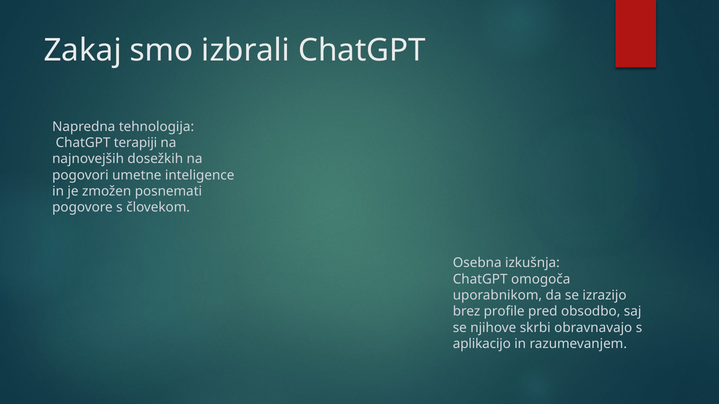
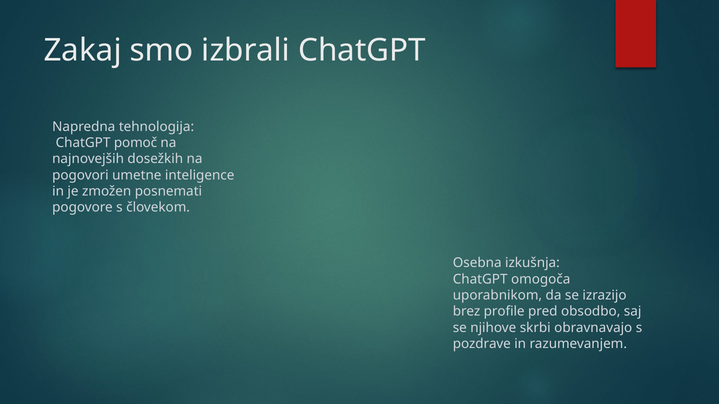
terapiji: terapiji -> pomoč (136, 143)
aplikacijo: aplikacijo -> pozdrave (482, 344)
